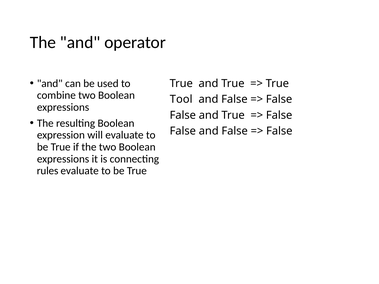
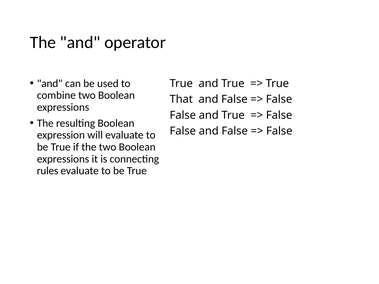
Tool: Tool -> That (181, 99)
